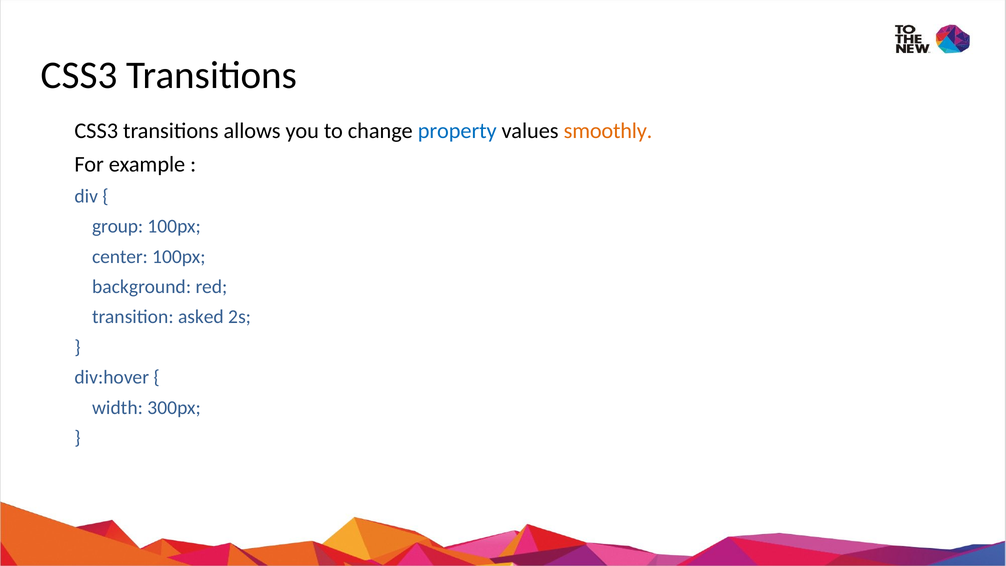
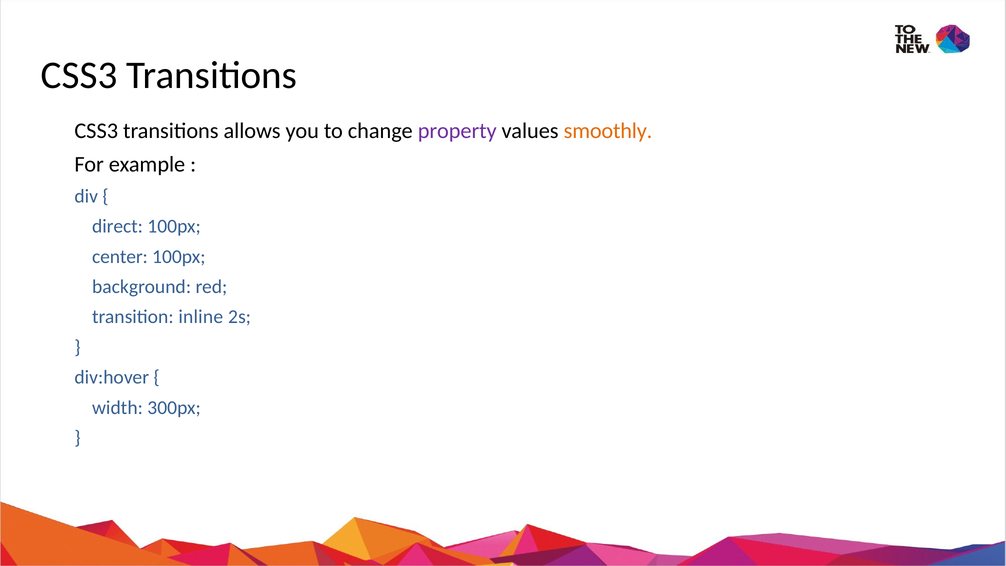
property colour: blue -> purple (457, 131)
group: group -> direct (118, 226)
asked: asked -> inline (201, 317)
